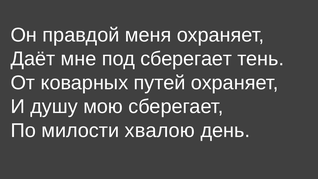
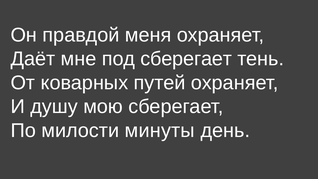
хвалою: хвалою -> минуты (160, 130)
